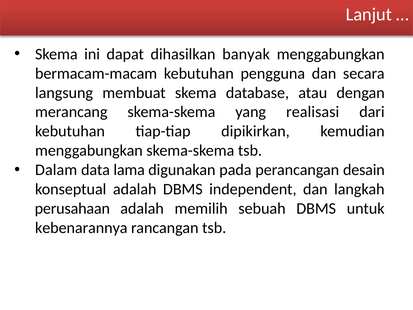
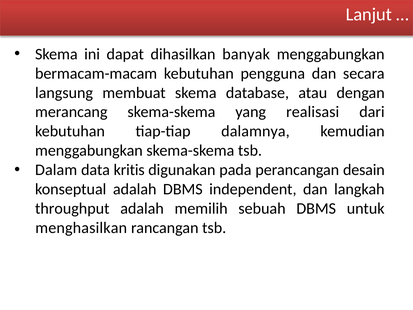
dipikirkan: dipikirkan -> dalamnya (255, 131)
lama: lama -> kritis (129, 170)
perusahaan: perusahaan -> throughput (72, 208)
kebenarannya: kebenarannya -> menghasilkan (81, 228)
